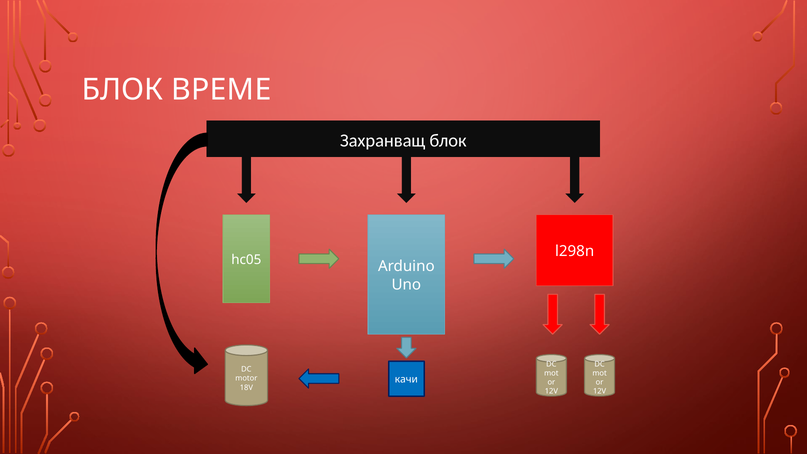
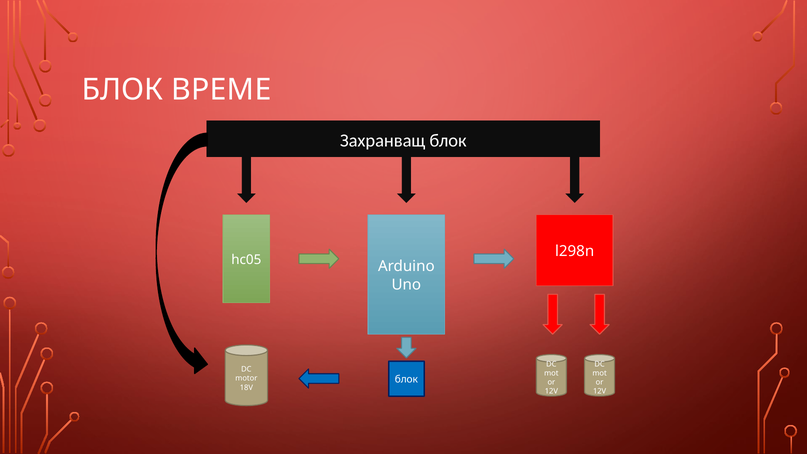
качи: качи -> блок (406, 379)
